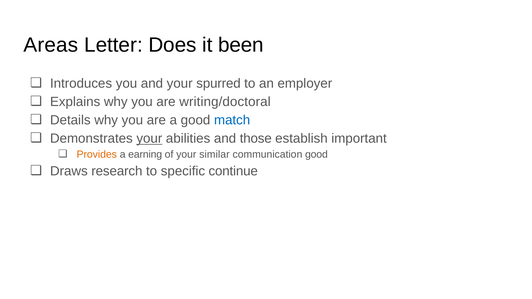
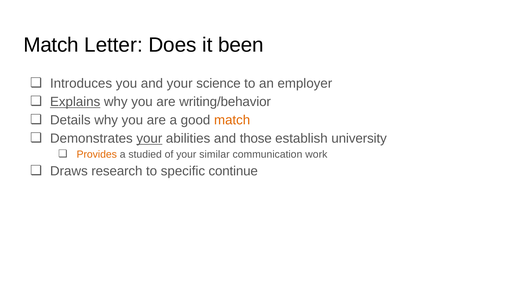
Areas: Areas -> Match (51, 45)
spurred: spurred -> science (218, 84)
Explains underline: none -> present (75, 102)
writing/doctoral: writing/doctoral -> writing/behavior (225, 102)
match colour: blue -> orange (232, 120)
important: important -> university (359, 139)
earning: earning -> studied (145, 155)
communication good: good -> work (316, 155)
